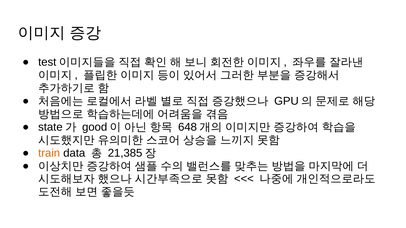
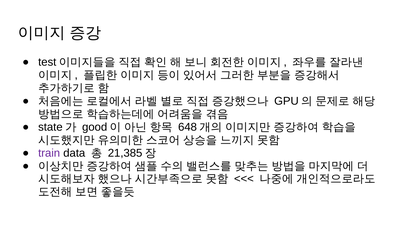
train colour: orange -> purple (49, 153)
